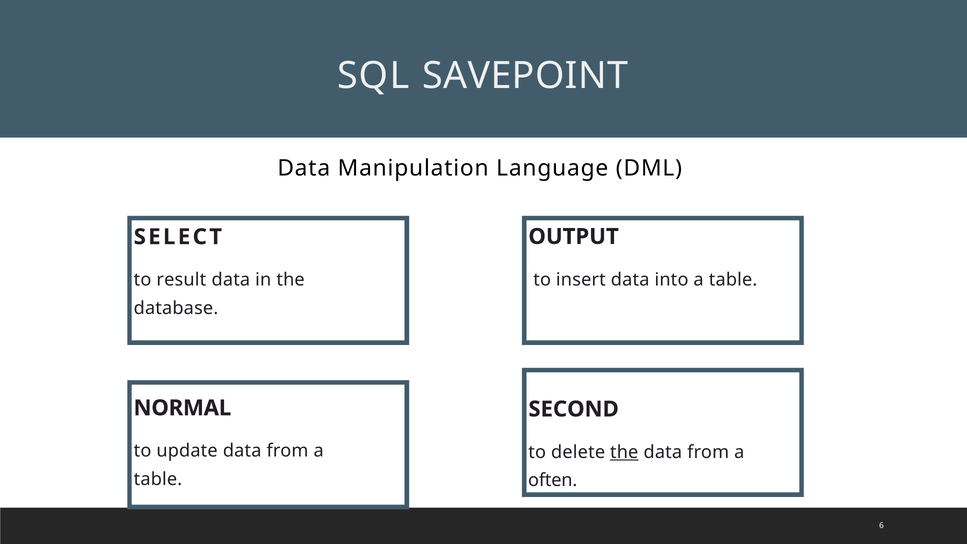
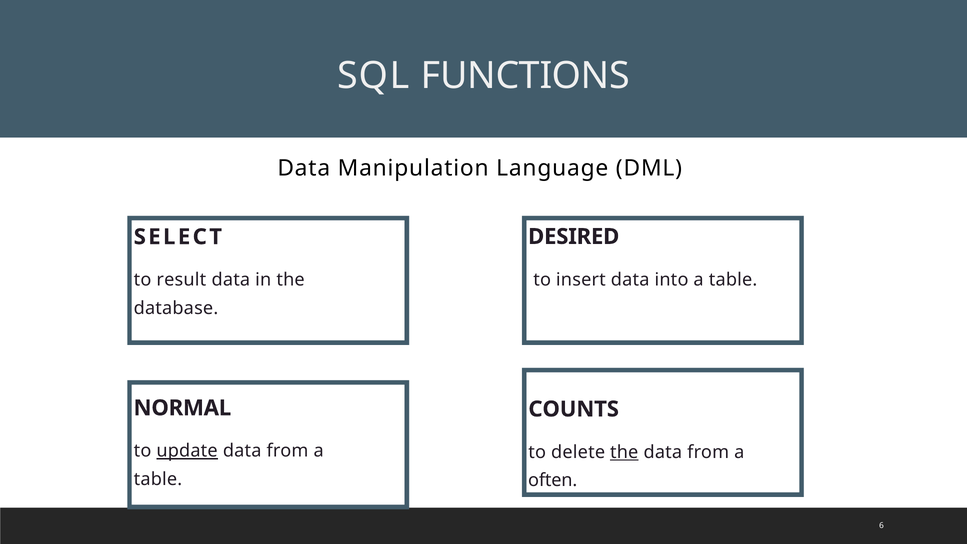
SAVEPOINT: SAVEPOINT -> FUNCTIONS (525, 76)
OUTPUT: OUTPUT -> DESIRED (574, 237)
SECOND: SECOND -> COUNTS (574, 409)
update underline: none -> present (187, 451)
